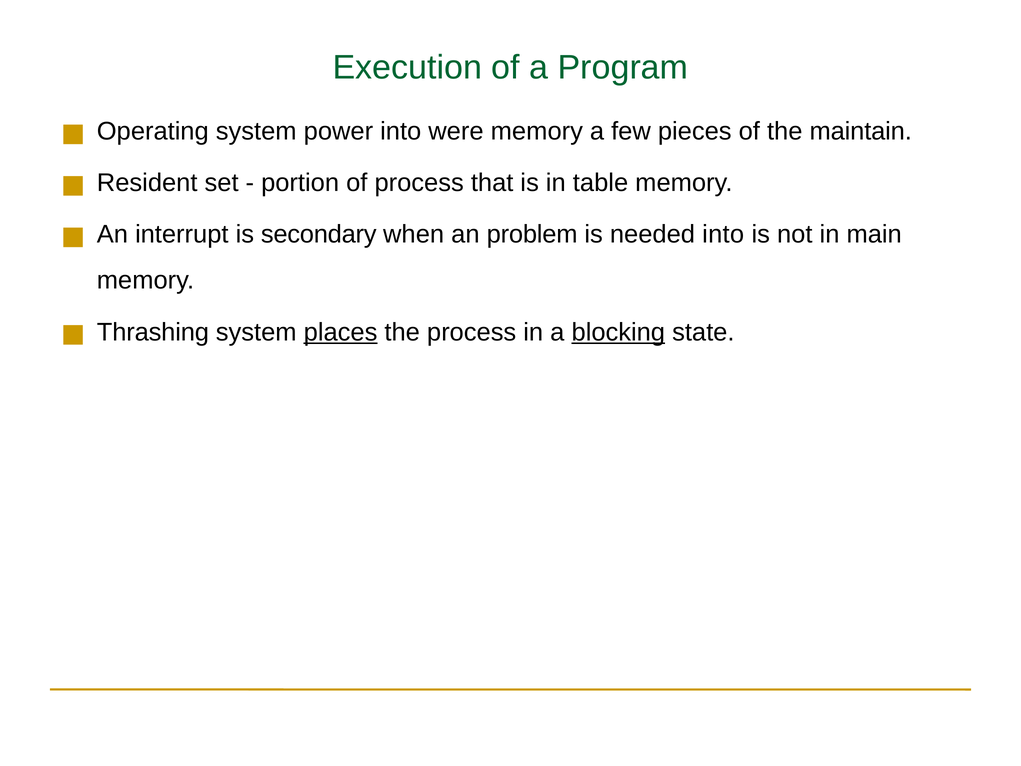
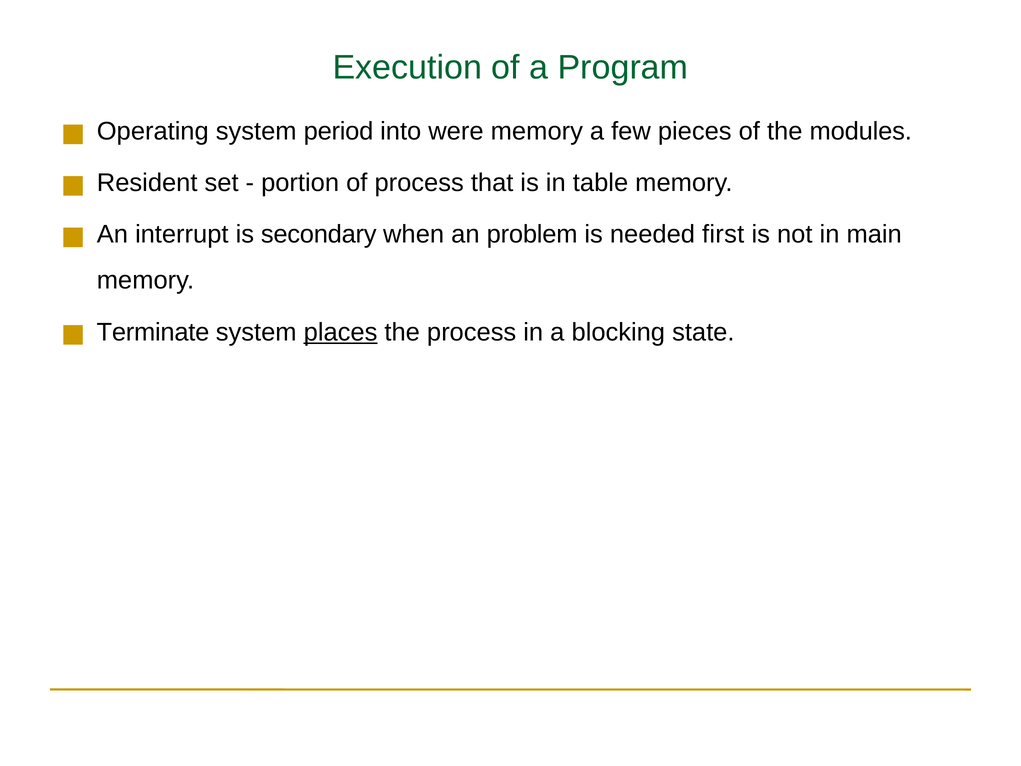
power: power -> period (339, 131)
maintain: maintain -> modules (861, 131)
needed into: into -> first (723, 234)
Thrashing: Thrashing -> Terminate (153, 332)
blocking underline: present -> none (618, 332)
